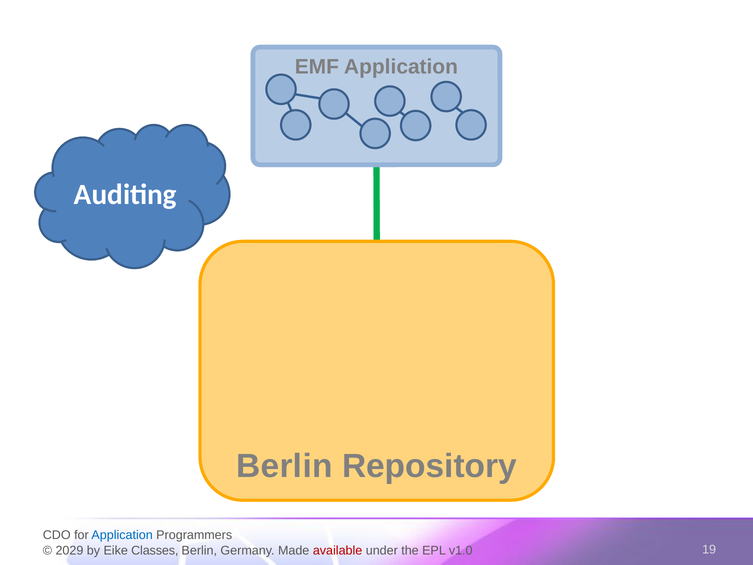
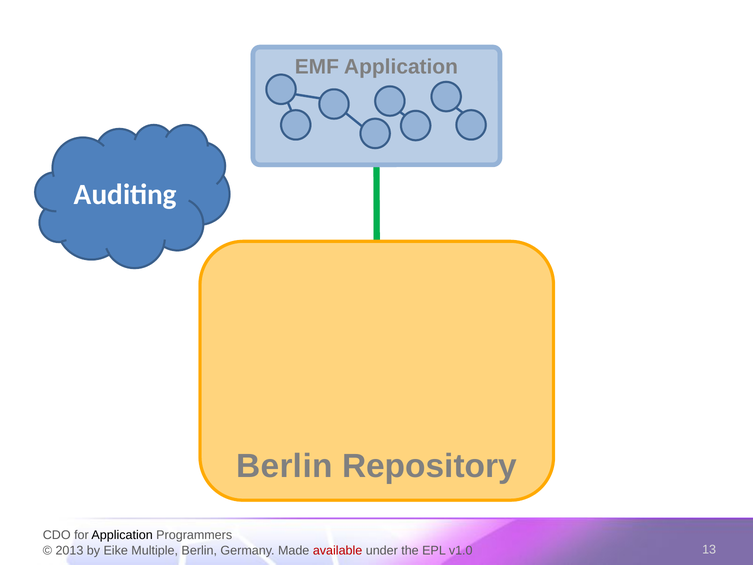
Application colour: blue -> black (122, 535)
2029: 2029 -> 2013 (69, 550)
Classes: Classes -> Multiple (155, 550)
19: 19 -> 13 (709, 549)
